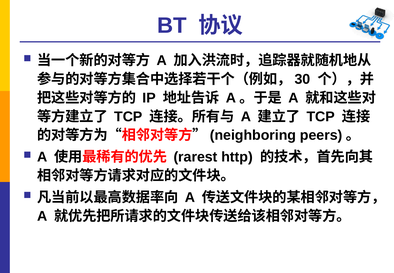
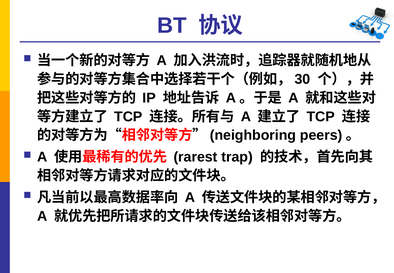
http: http -> trap (237, 157)
